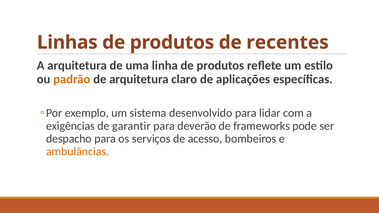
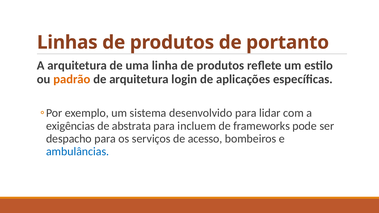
recentes: recentes -> portanto (288, 42)
claro: claro -> login (184, 79)
garantir: garantir -> abstrata (131, 126)
deverão: deverão -> incluem (197, 126)
ambulâncias colour: orange -> blue (78, 152)
